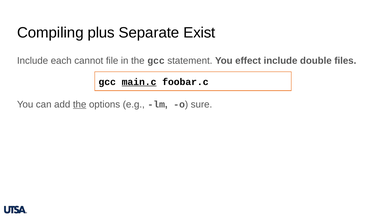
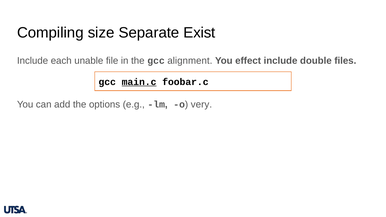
plus: plus -> size (101, 33)
cannot: cannot -> unable (89, 61)
statement: statement -> alignment (190, 61)
the underline: present -> none (80, 104)
sure: sure -> very (201, 104)
